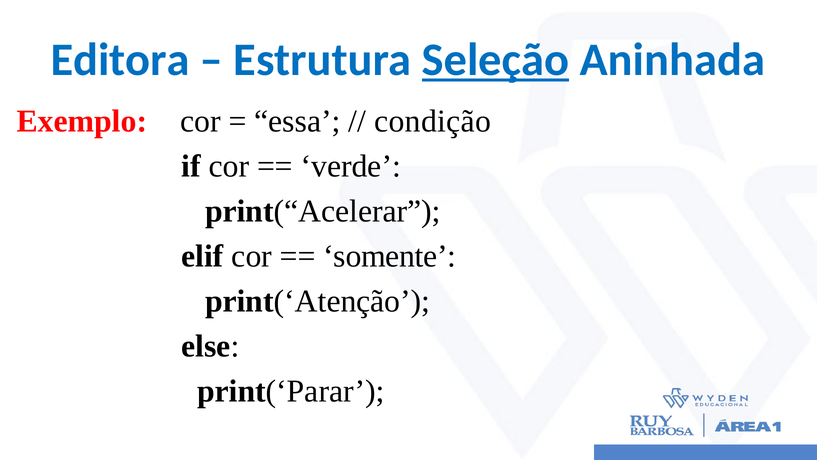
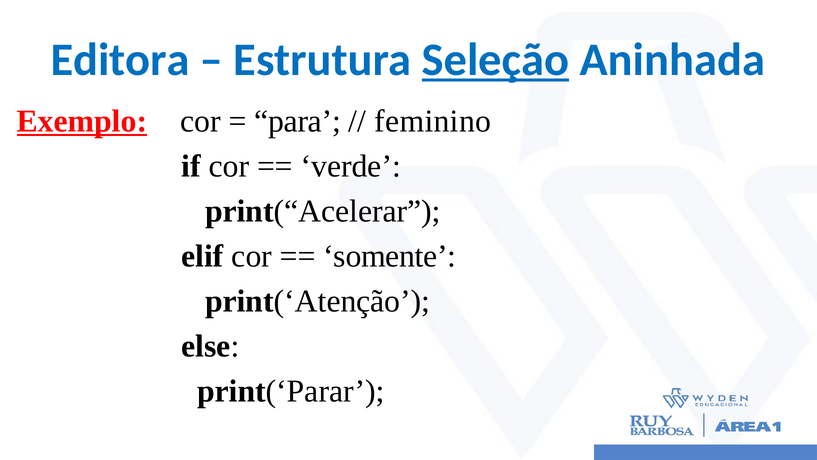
Exemplo underline: none -> present (82, 121)
essa: essa -> para (298, 121)
condição: condição -> feminino (433, 121)
